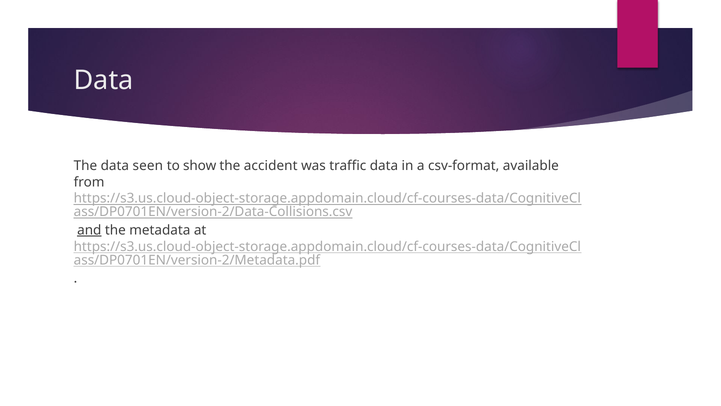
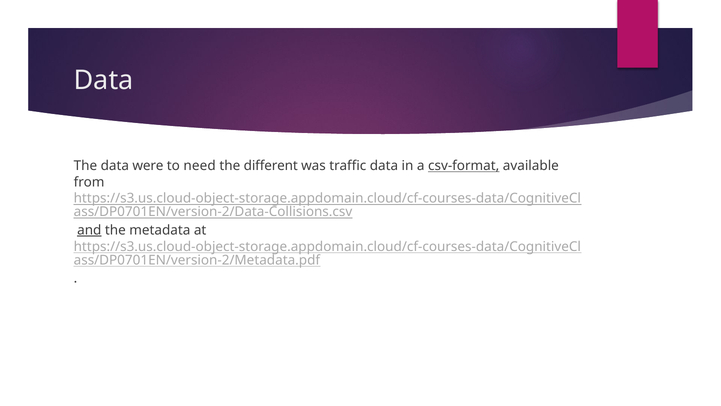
seen: seen -> were (148, 166)
show: show -> need (200, 166)
accident: accident -> different (271, 166)
csv-format underline: none -> present (464, 166)
